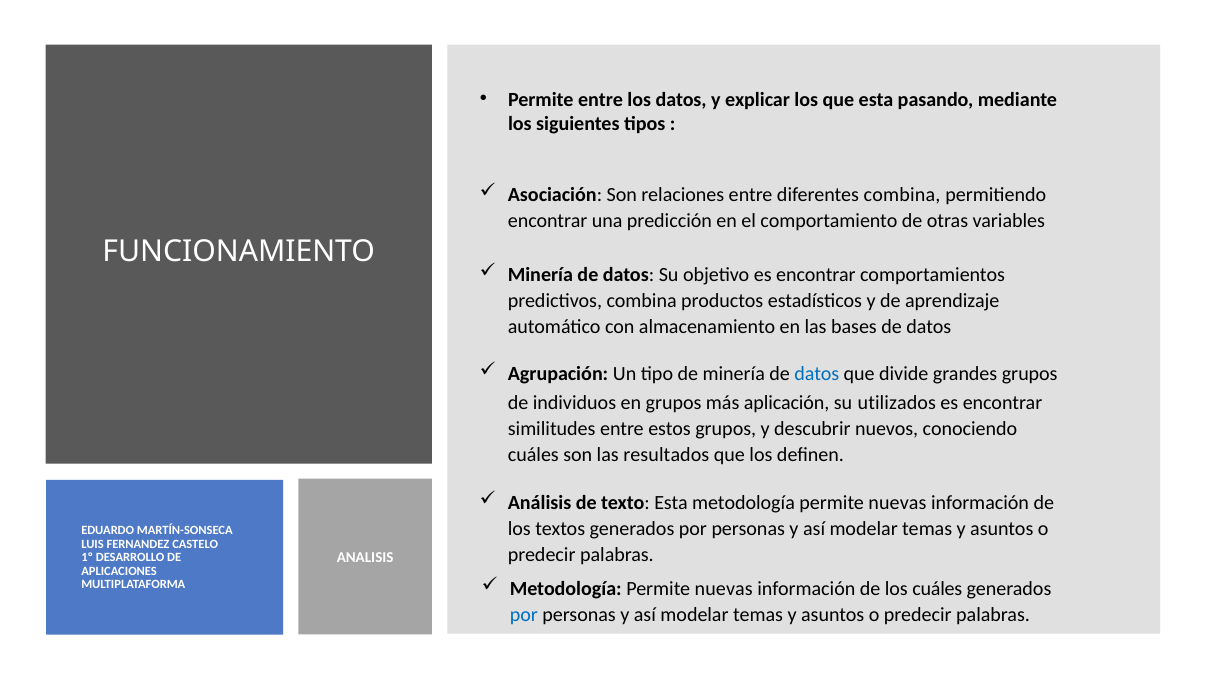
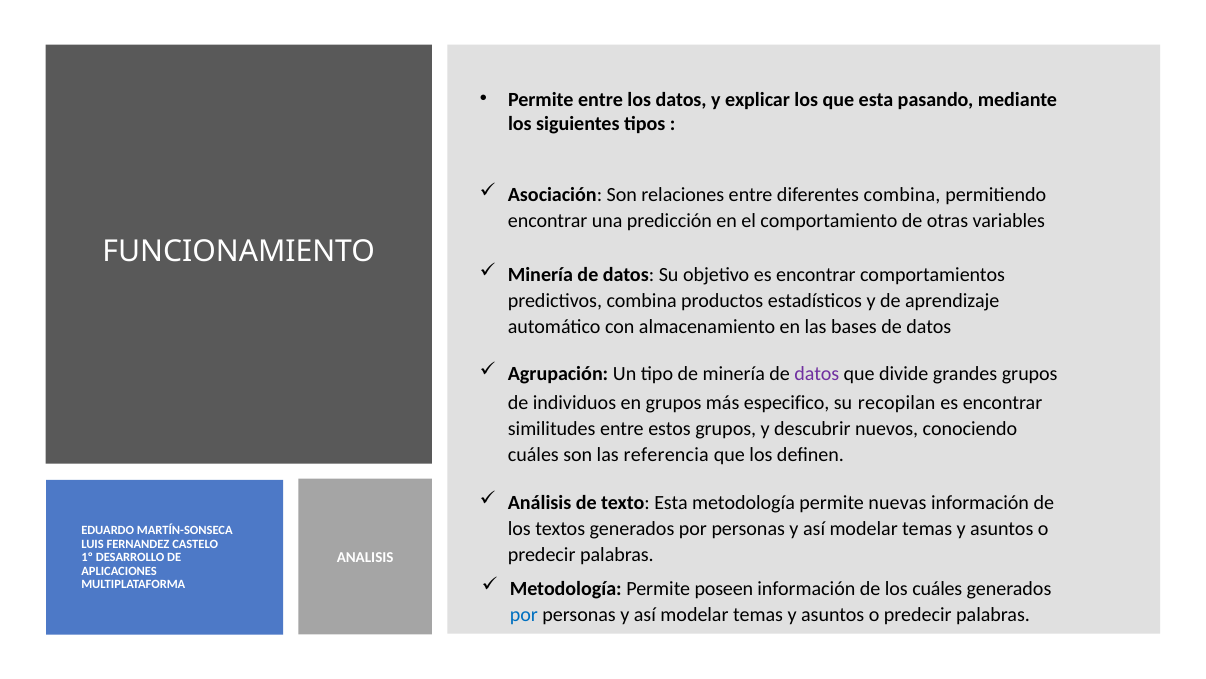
datos colour: blue -> purple (817, 374)
aplicación: aplicación -> especifico (787, 403)
utilizados: utilizados -> recopilan (897, 403)
resultados: resultados -> referencia (666, 455)
nuevas: nuevas -> poseen (724, 589)
